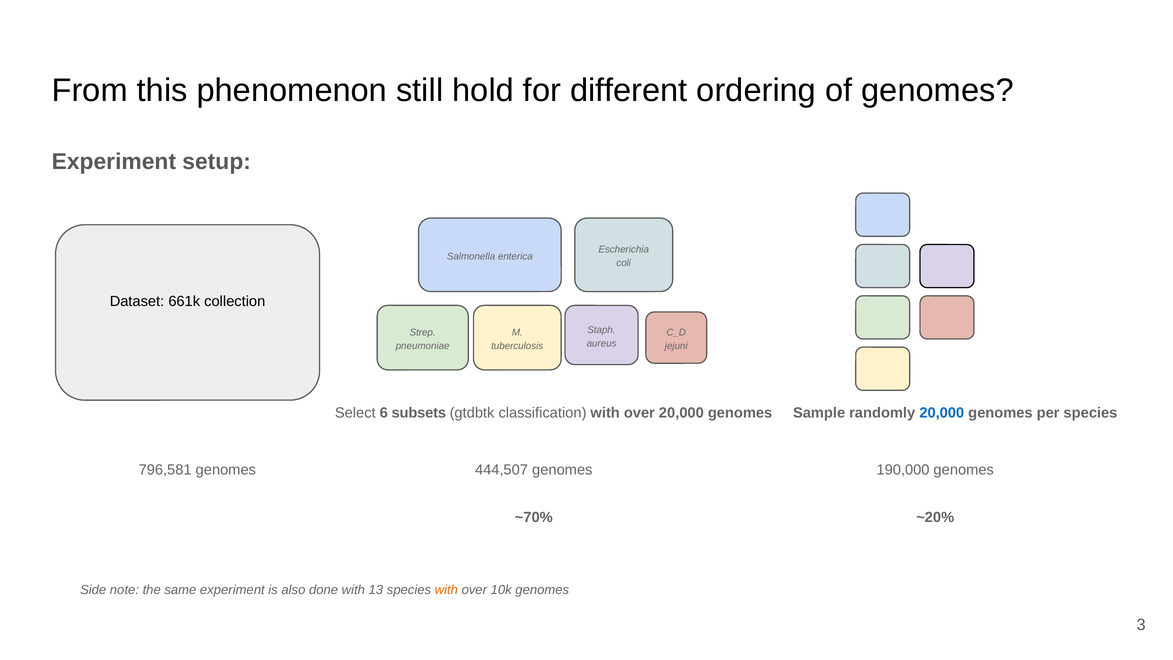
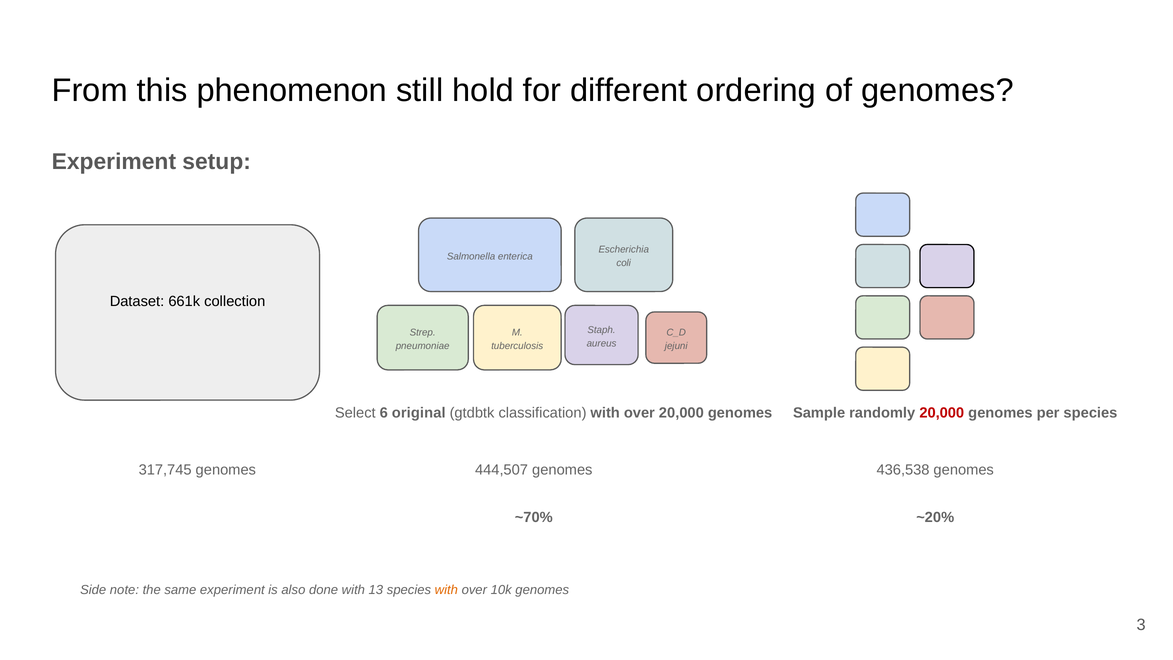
subsets: subsets -> original (419, 413)
20,000 colour: blue -> red (942, 413)
796,581: 796,581 -> 317,745 (165, 470)
190,000: 190,000 -> 436,538 (903, 470)
